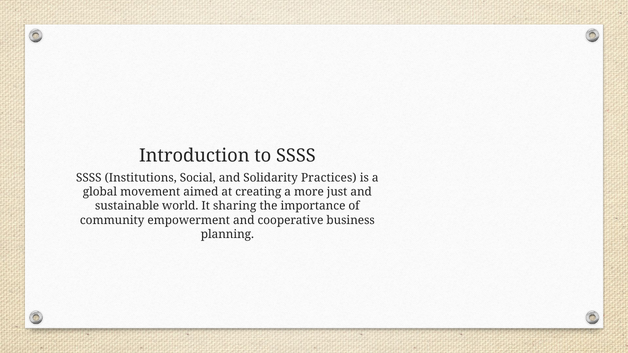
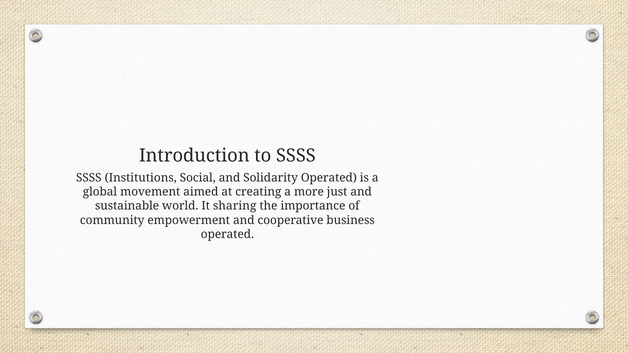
Solidarity Practices: Practices -> Operated (329, 178)
planning: planning -> operated (227, 234)
